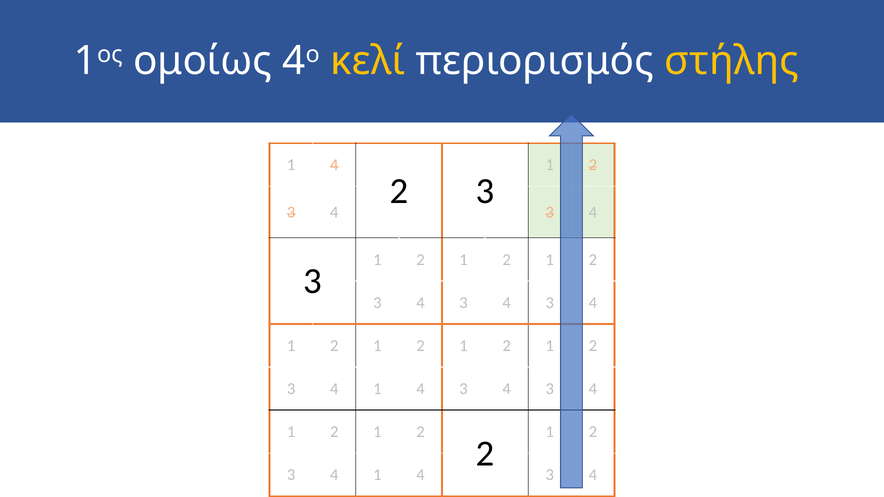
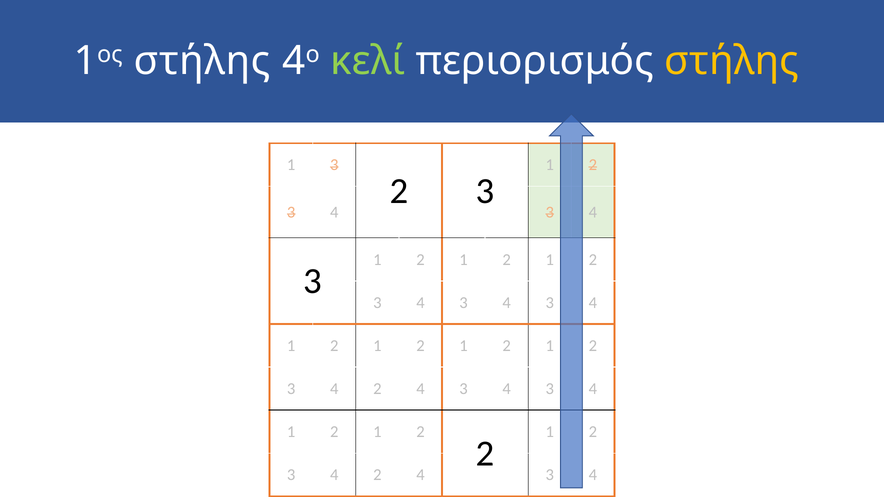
ομοίως: ομοίως -> στήλης (202, 61)
κελί colour: yellow -> light green (368, 61)
4: 4 -> 3 (334, 165)
1: 1 -> 2 (377, 389)
1: 1 -> 2 (377, 475)
